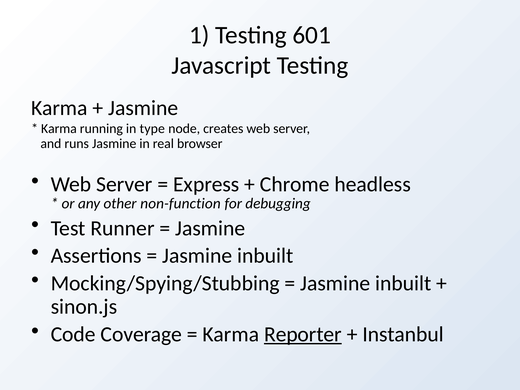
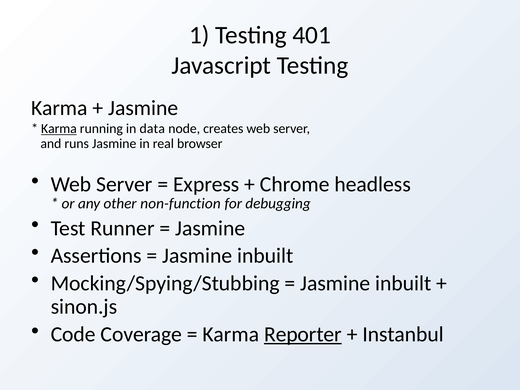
601: 601 -> 401 (312, 35)
Karma underline: none -> present (59, 129)
type: type -> data (152, 129)
